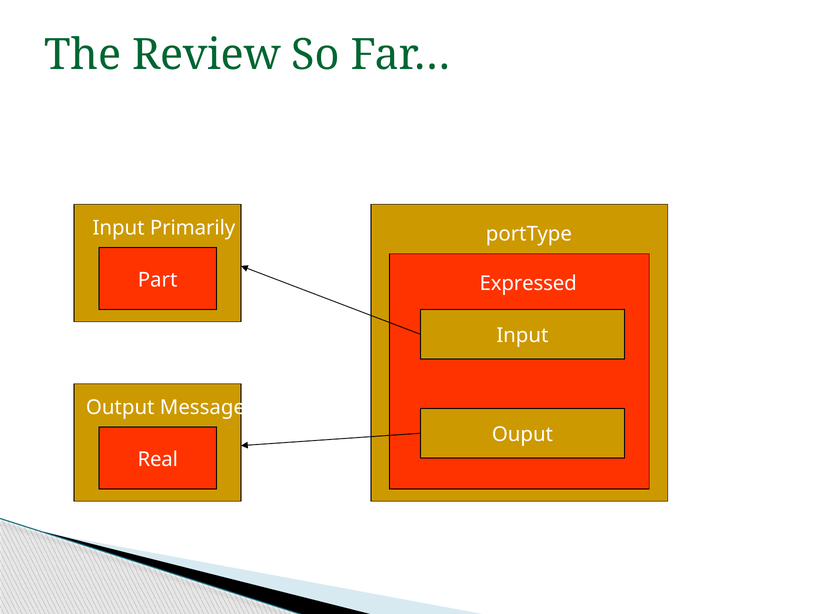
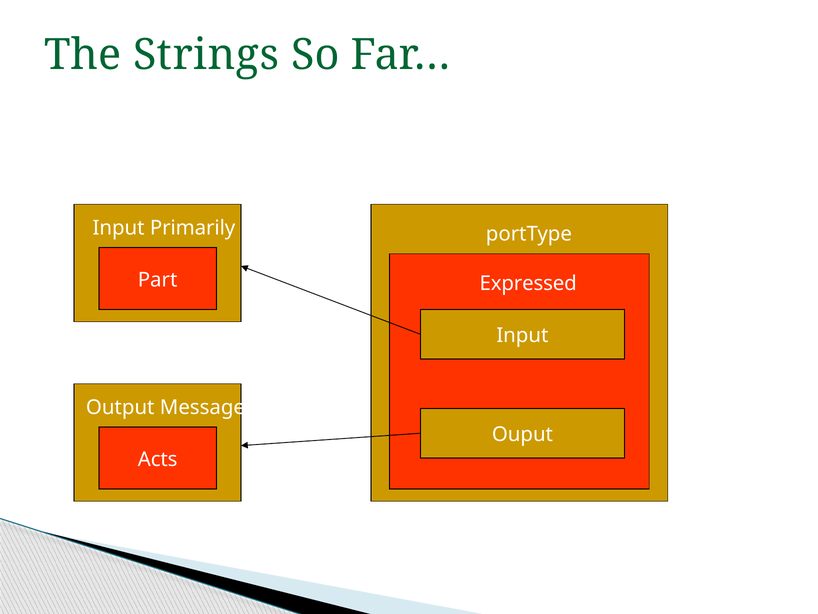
Review: Review -> Strings (206, 55)
Real: Real -> Acts (158, 459)
